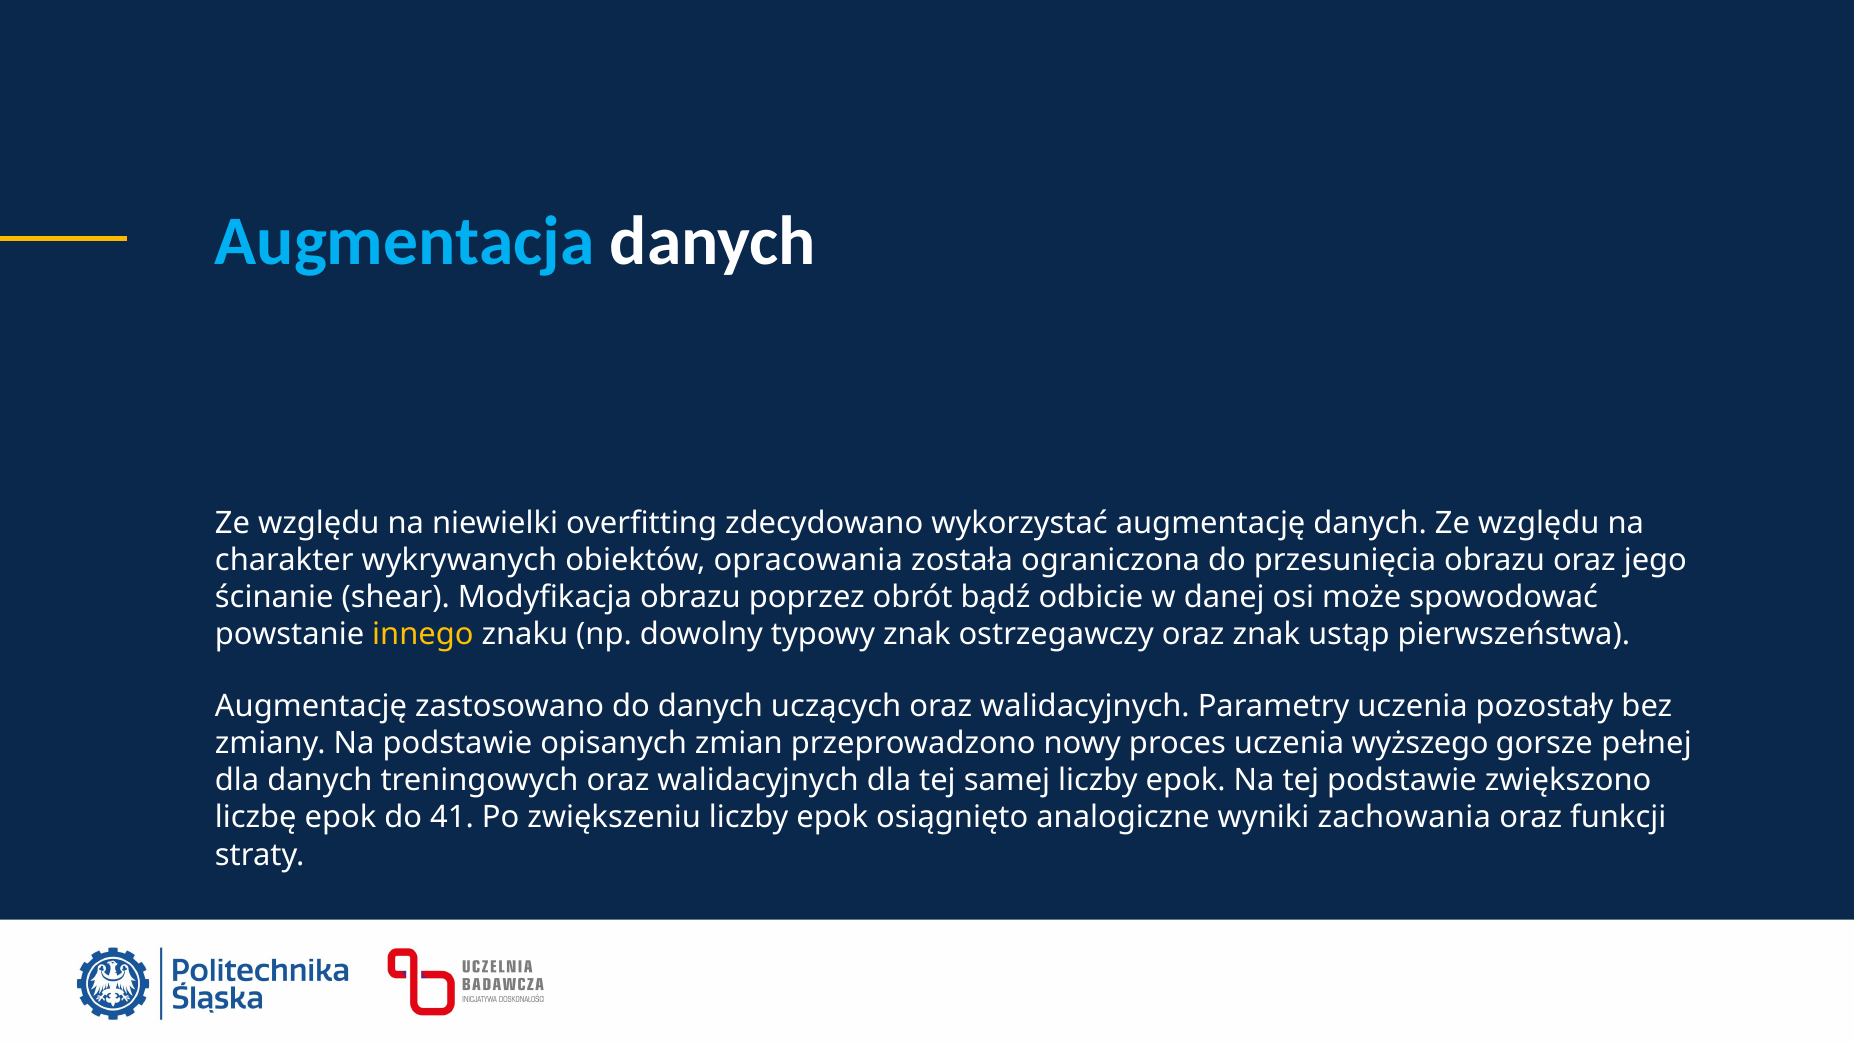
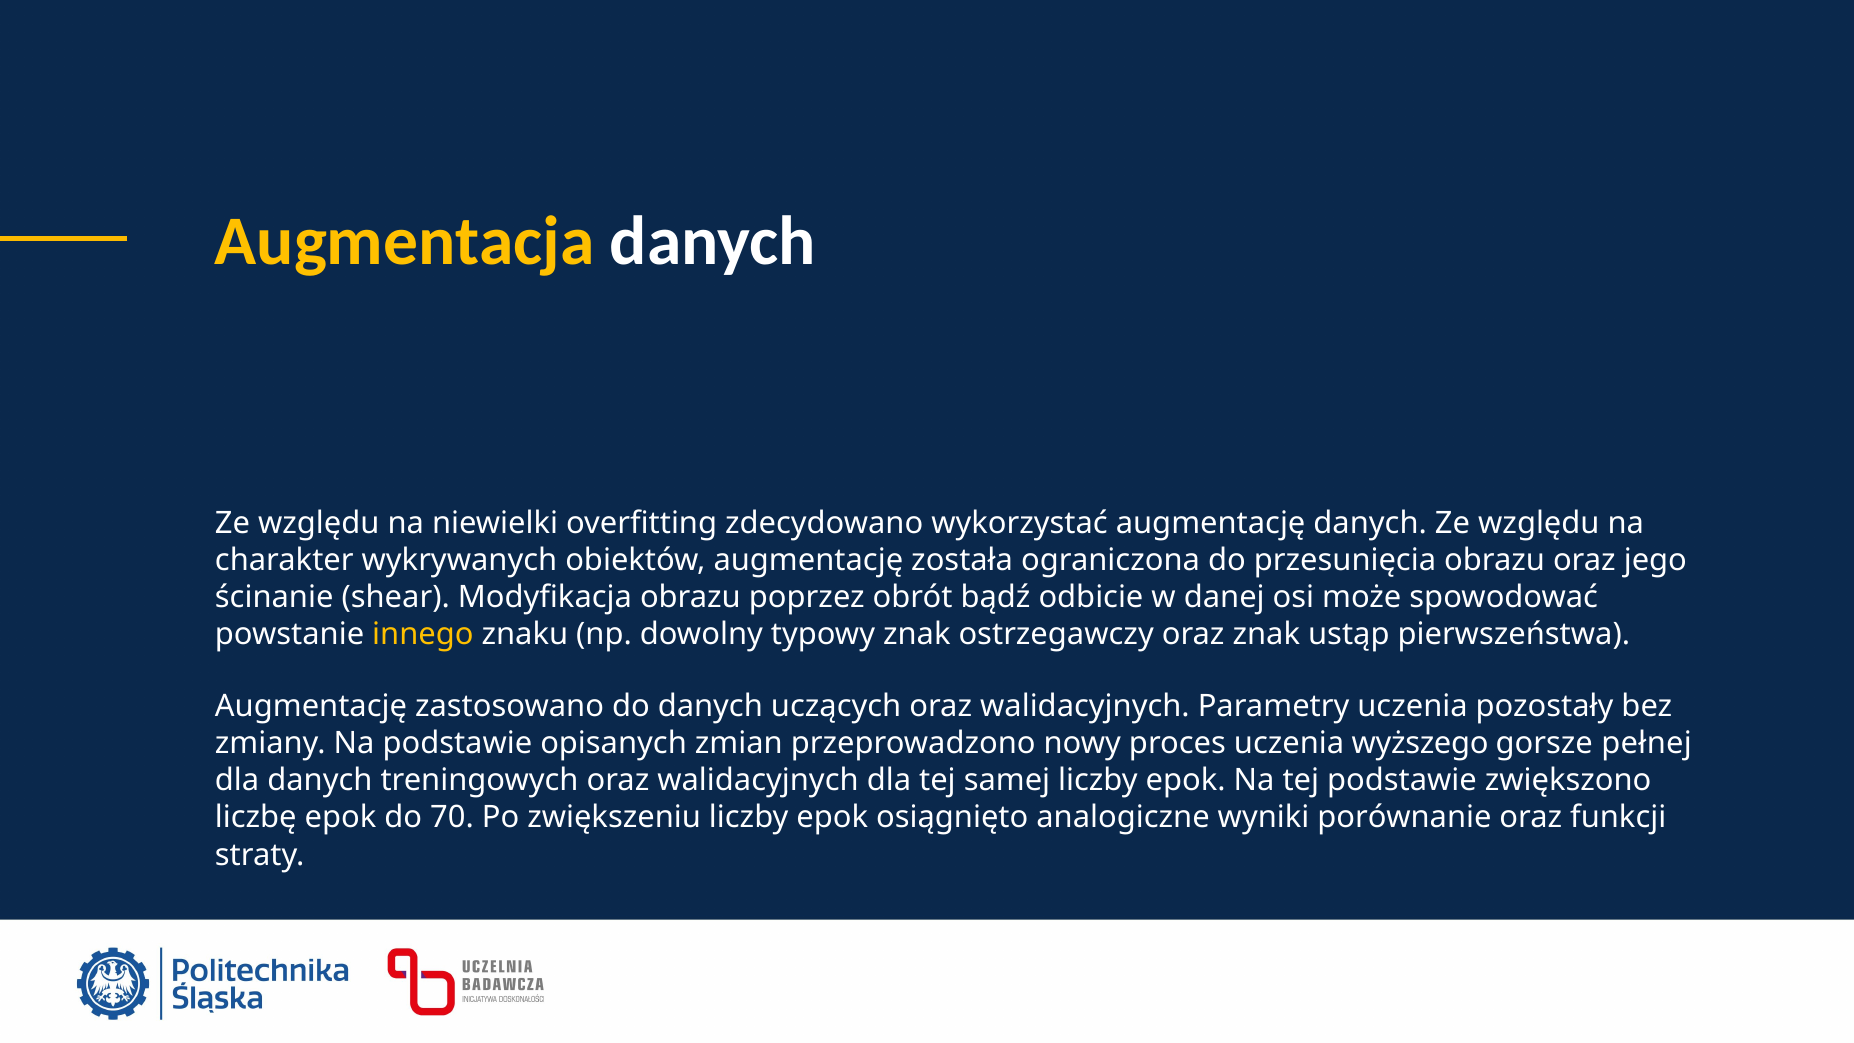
Augmentacja colour: light blue -> yellow (405, 241)
obiektów opracowania: opracowania -> augmentację (808, 560)
41: 41 -> 70 (452, 818)
zachowania: zachowania -> porównanie (1404, 818)
